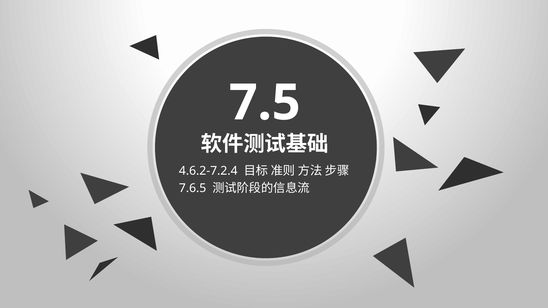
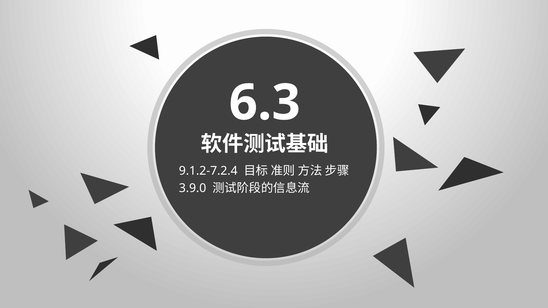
7.5: 7.5 -> 6.3 (265, 103)
4.6.2-7.2.4: 4.6.2-7.2.4 -> 9.1.2-7.2.4 (208, 171)
7.6.5: 7.6.5 -> 3.9.0 (193, 188)
